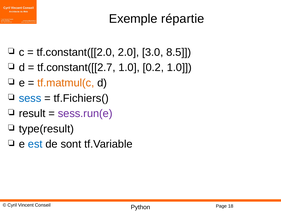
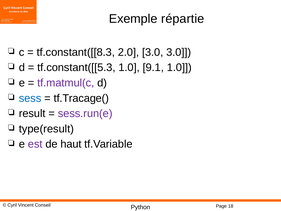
tf.constant([[2.0: tf.constant([[2.0 -> tf.constant([[8.3 (76, 52)
3.0 8.5: 8.5 -> 3.0 (179, 52)
tf.constant([[2.7: tf.constant([[2.7 -> tf.constant([[5.3 (76, 67)
0.2: 0.2 -> 9.1 (153, 67)
tf.matmul(c colour: orange -> purple (66, 83)
tf.Fichiers(: tf.Fichiers( -> tf.Tracage( (81, 98)
est colour: blue -> purple (35, 144)
sont: sont -> haut (71, 144)
